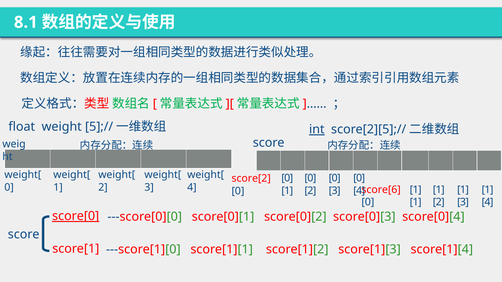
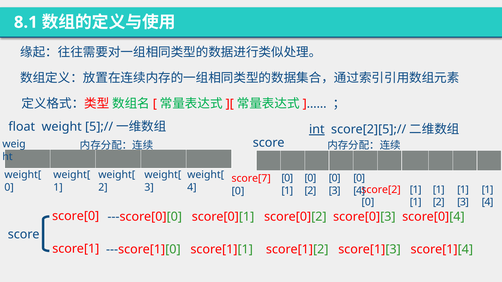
score[2: score[2 -> score[7 (251, 179)
score[6: score[6 -> score[2 (381, 190)
score[0 underline: present -> none (76, 216)
